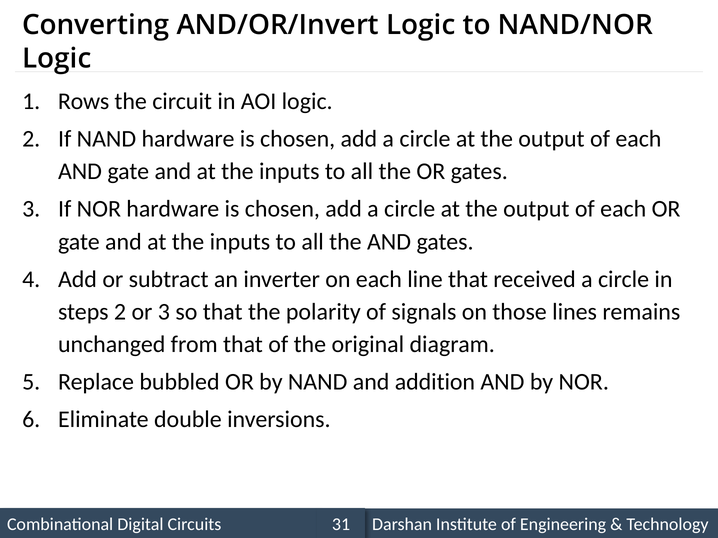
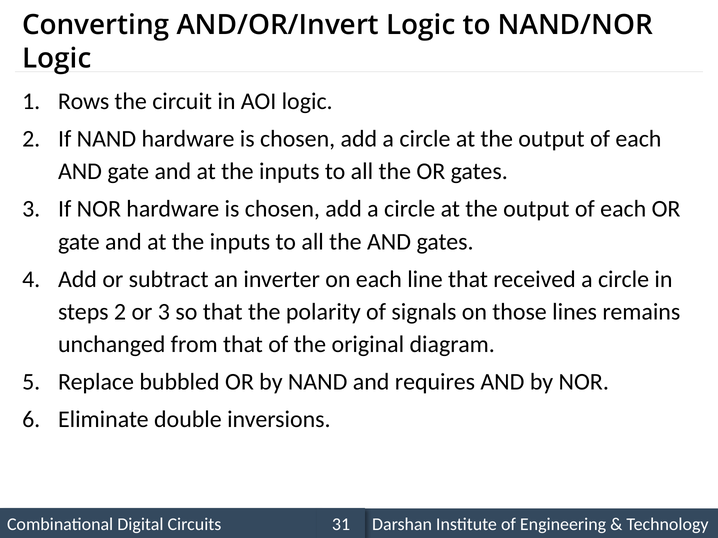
addition: addition -> requires (435, 382)
